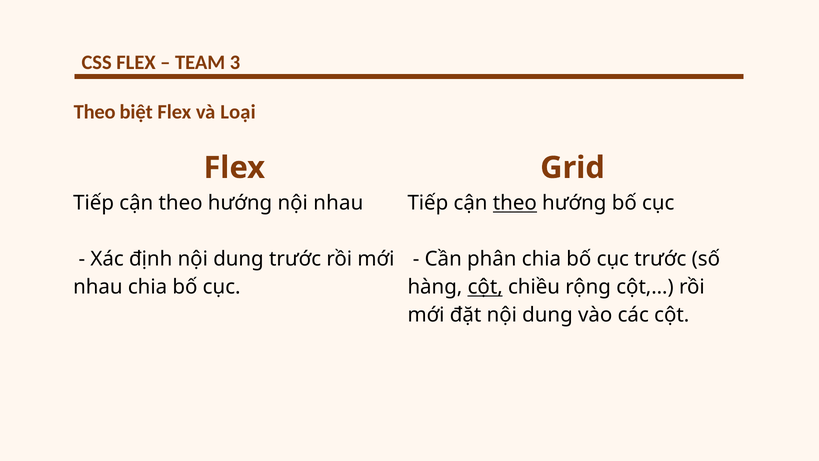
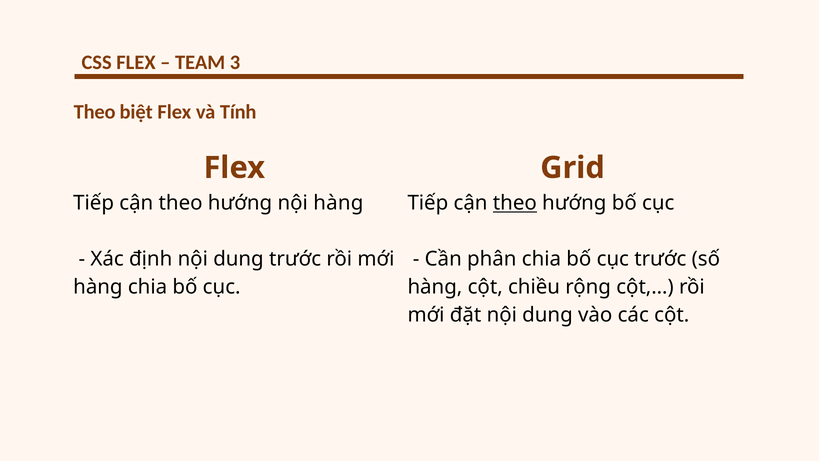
Loại: Loại -> Tính (238, 112)
nội nhau: nhau -> hàng (338, 203)
nhau: nhau -> hàng (98, 287)
cột underline: present -> none (485, 287)
